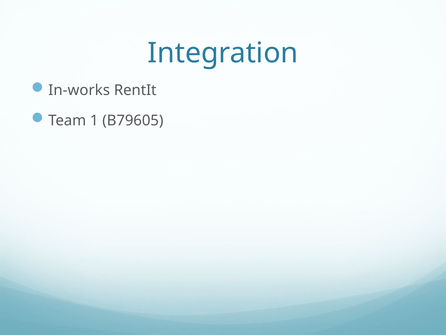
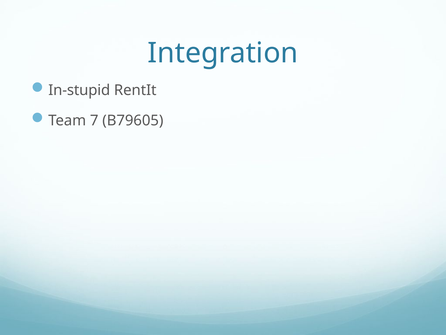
In-works: In-works -> In-stupid (79, 90)
1: 1 -> 7 (94, 120)
